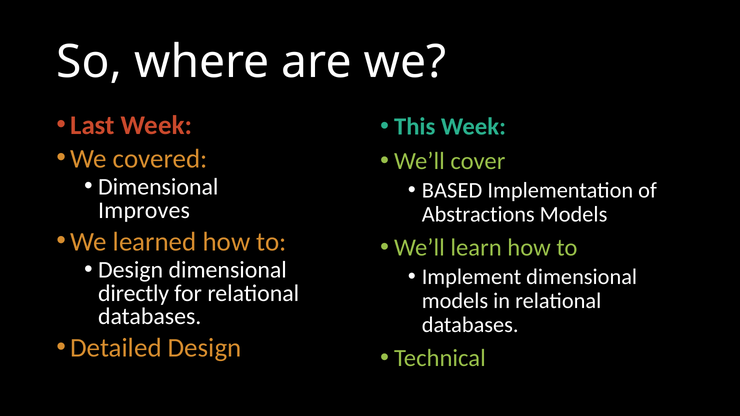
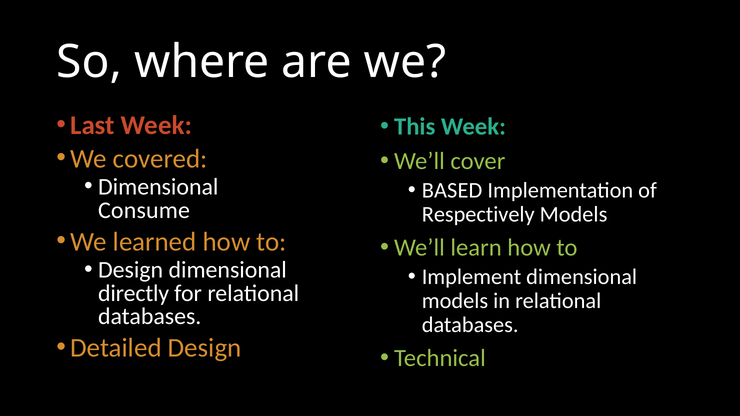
Improves: Improves -> Consume (144, 210)
Abstractions: Abstractions -> Respectively (478, 215)
